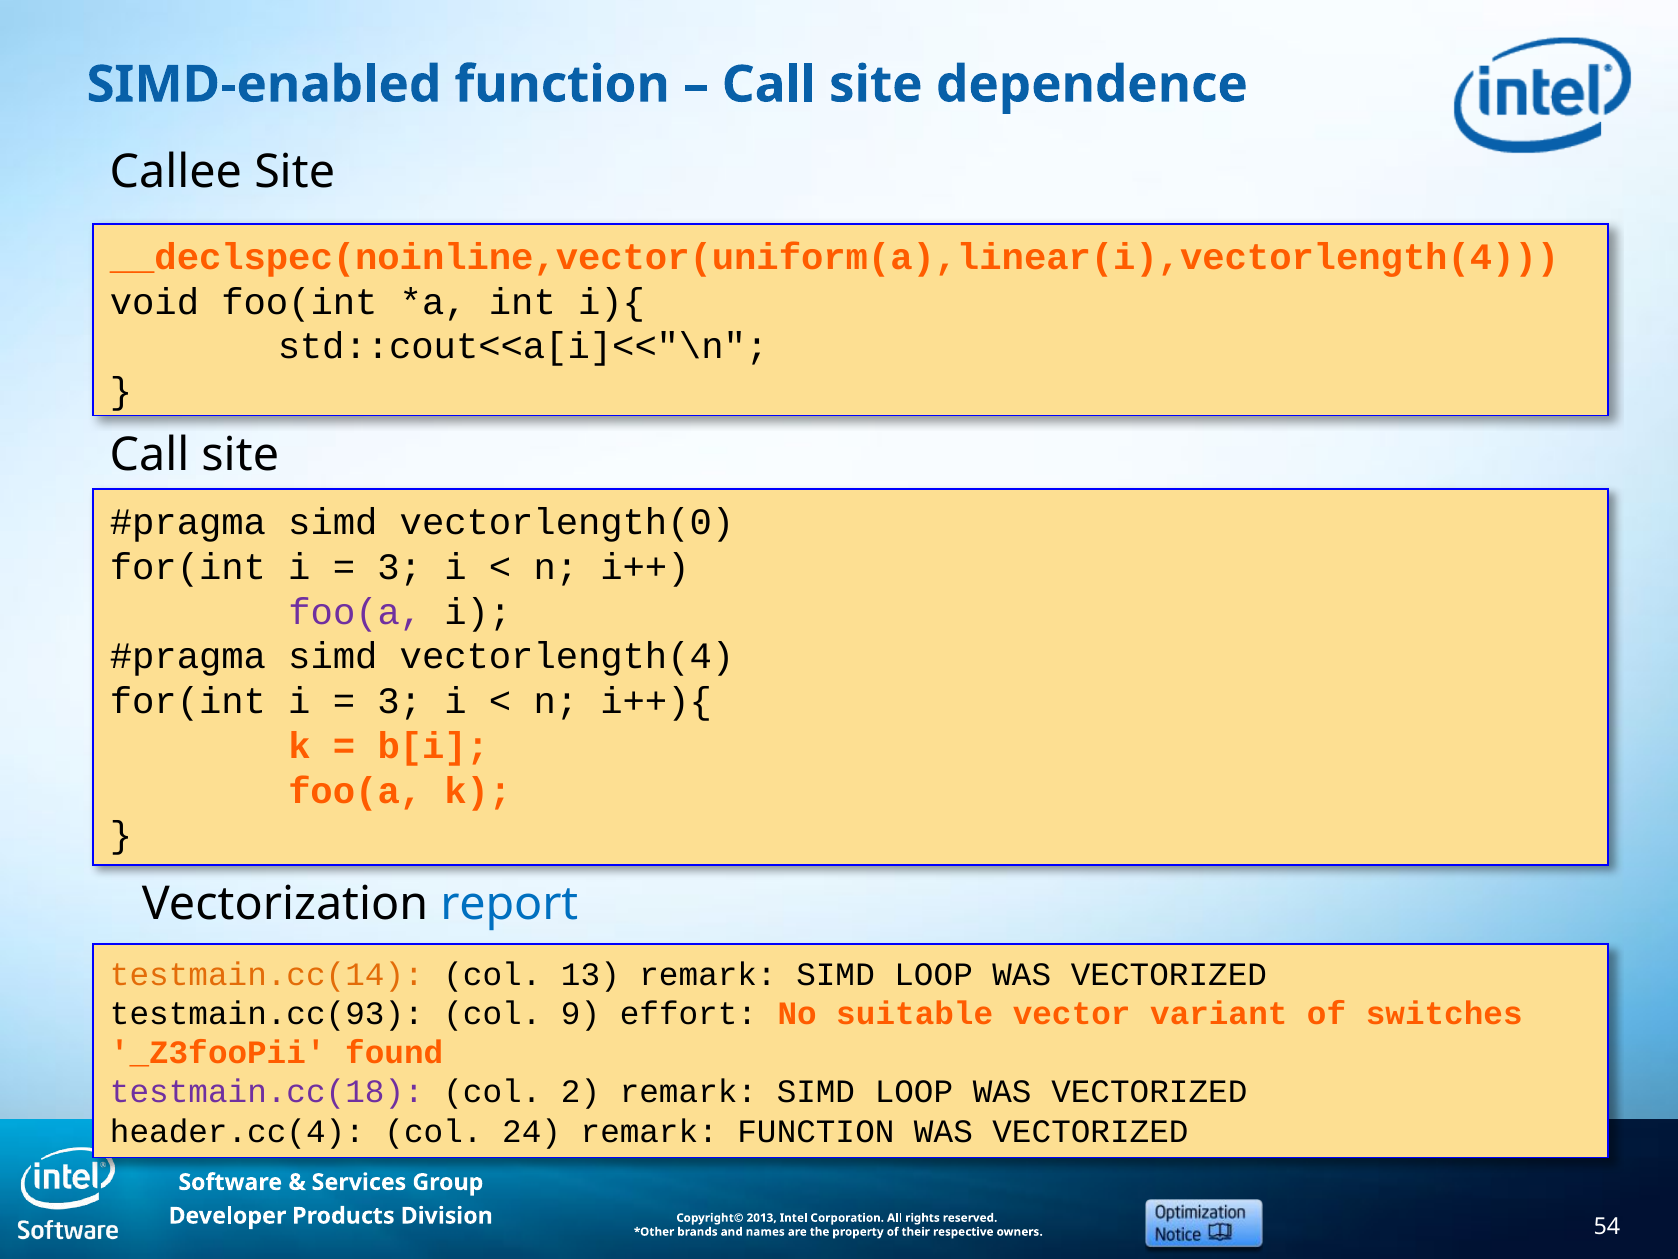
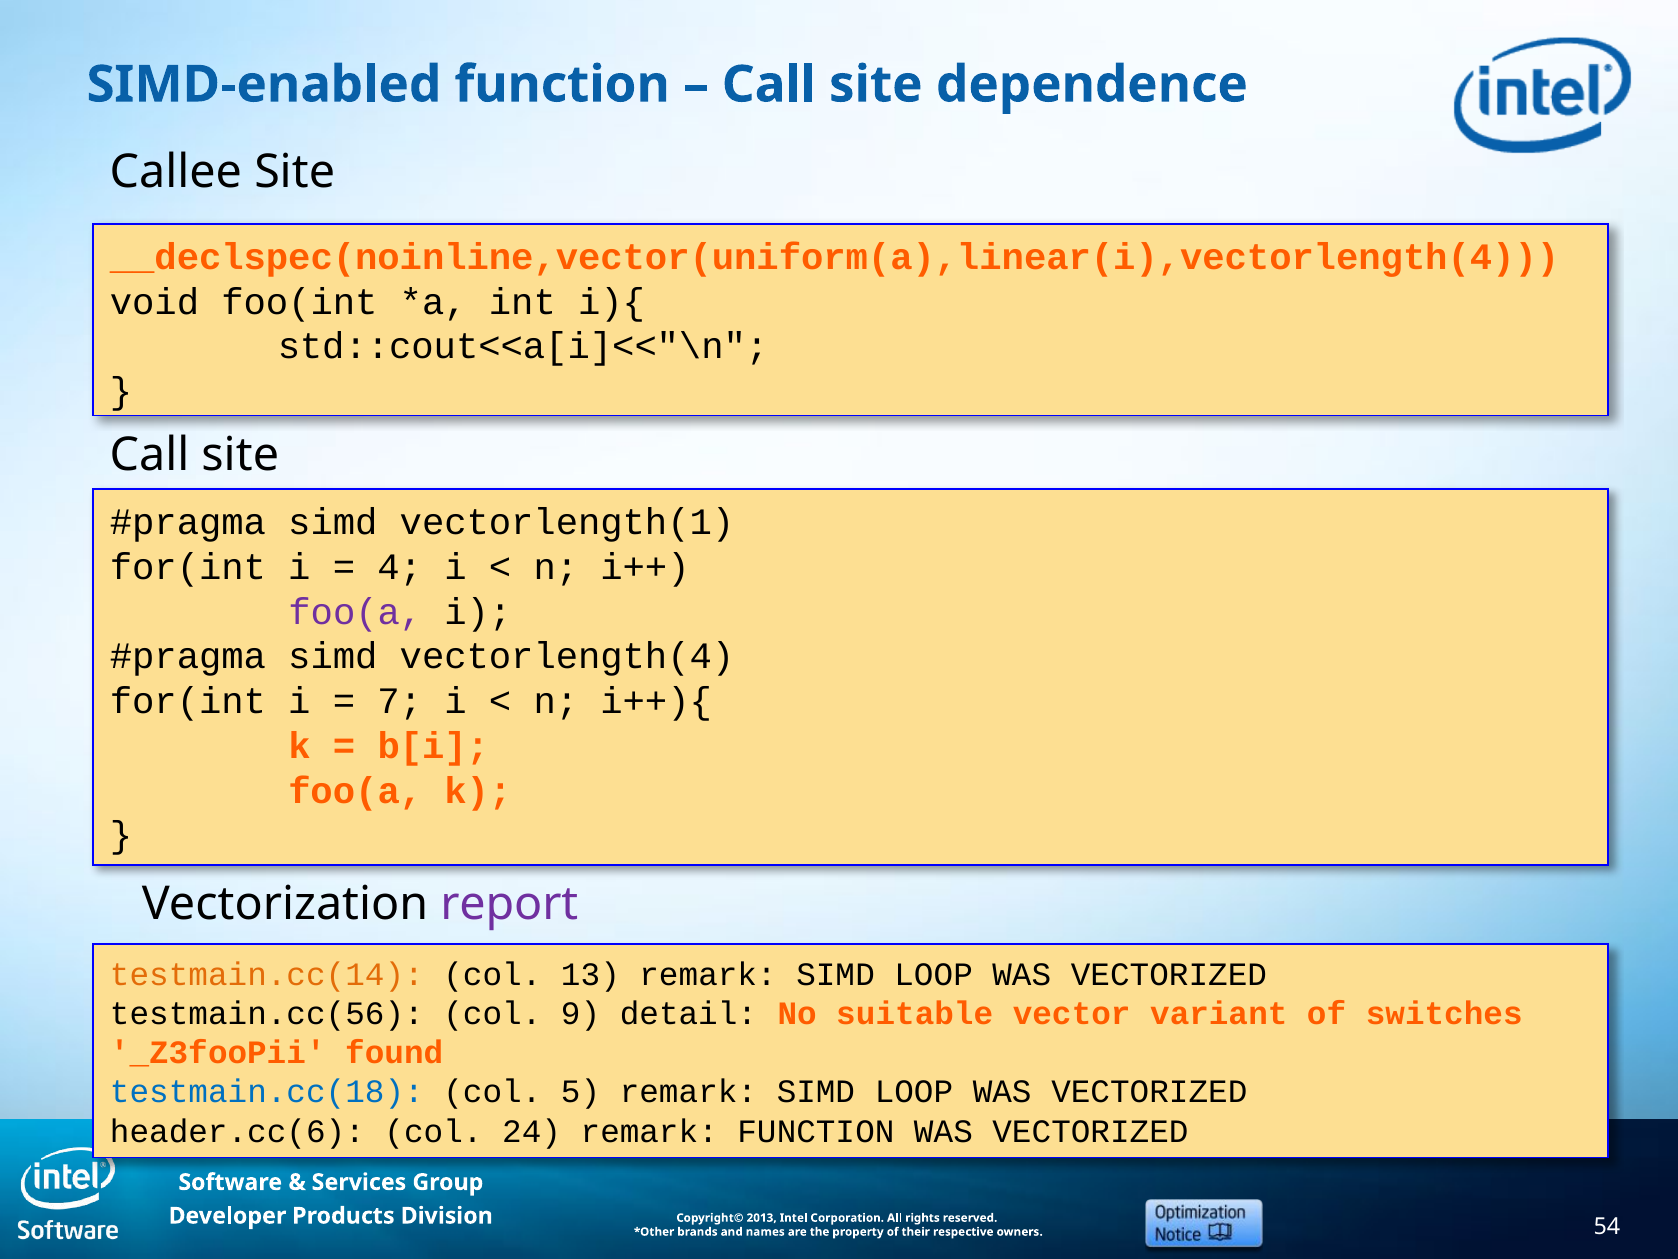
vectorlength(0: vectorlength(0 -> vectorlength(1 (567, 522)
3: 3 -> 4 (400, 567)
3: 3 -> 7 (400, 701)
report colour: blue -> purple (509, 904)
testmain.cc(93: testmain.cc(93 -> testmain.cc(56 (267, 1013)
effort: effort -> detail (688, 1013)
testmain.cc(18 colour: purple -> blue (267, 1092)
2: 2 -> 5 (581, 1092)
header.cc(4: header.cc(4 -> header.cc(6 (237, 1131)
